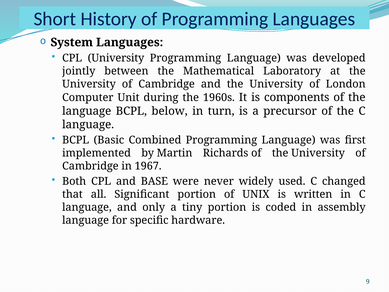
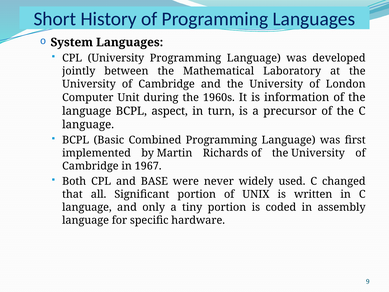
components: components -> information (297, 97)
below: below -> aspect (170, 111)
